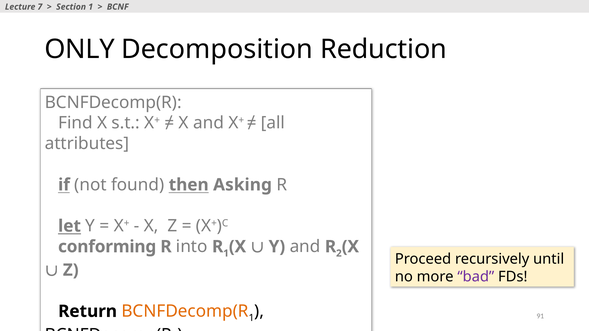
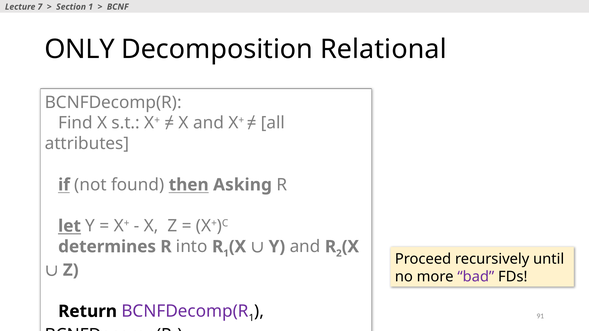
Reduction: Reduction -> Relational (383, 49)
conforming: conforming -> determines (107, 247)
BCNFDecomp(R colour: orange -> purple (185, 312)
